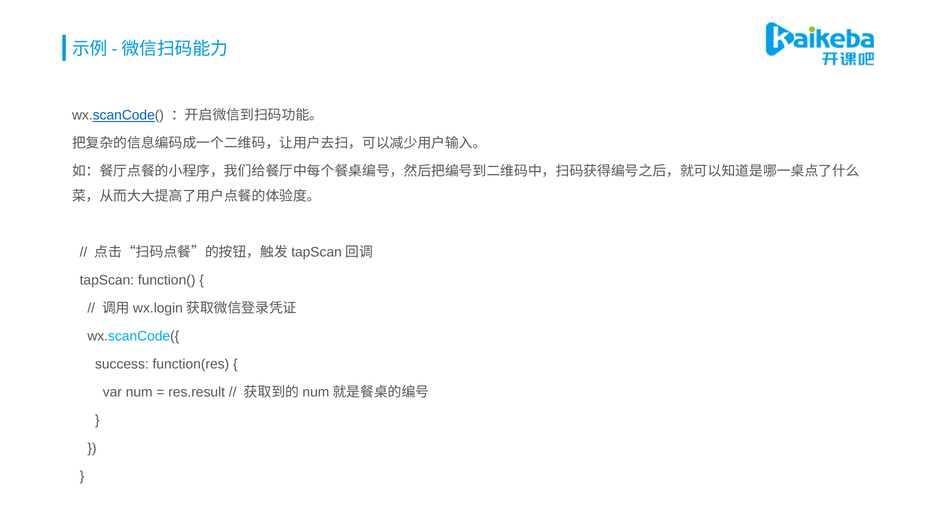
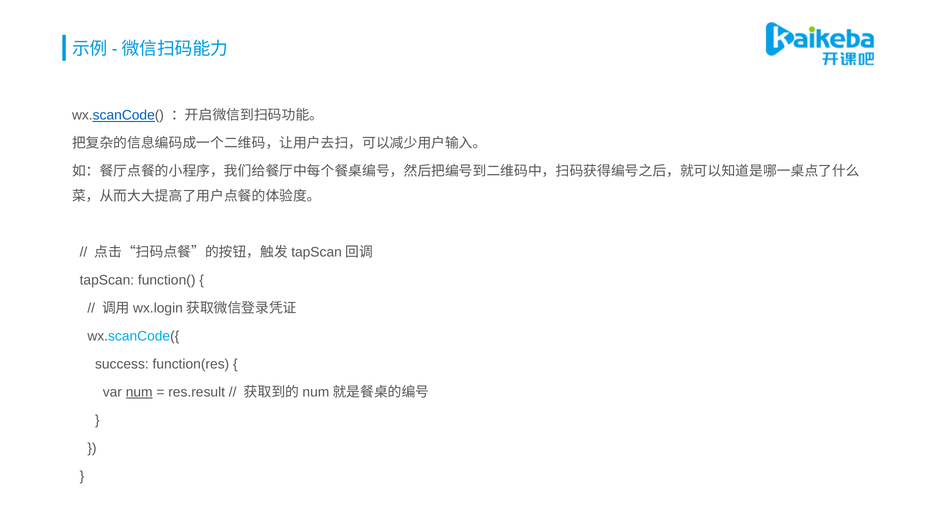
num underline: none -> present (139, 392)
